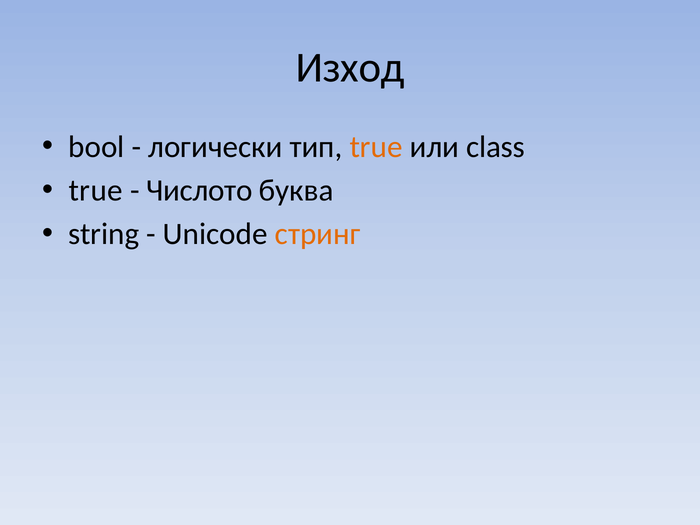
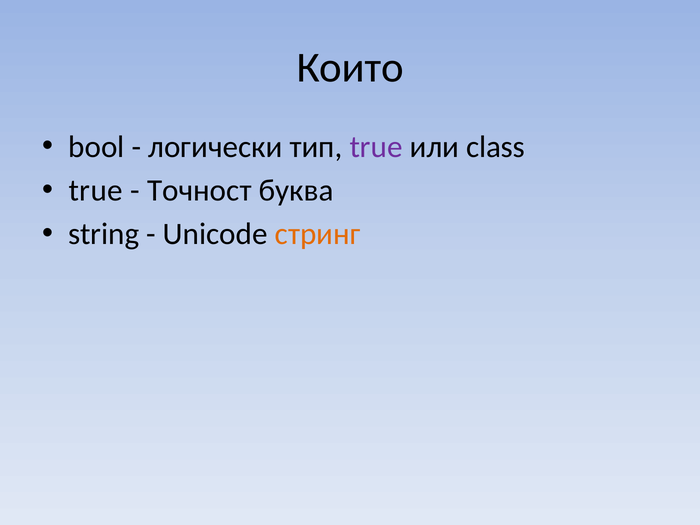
Изход: Изход -> Които (350, 68)
true colour: orange -> purple (376, 147)
Числото: Числото -> Точност (199, 190)
